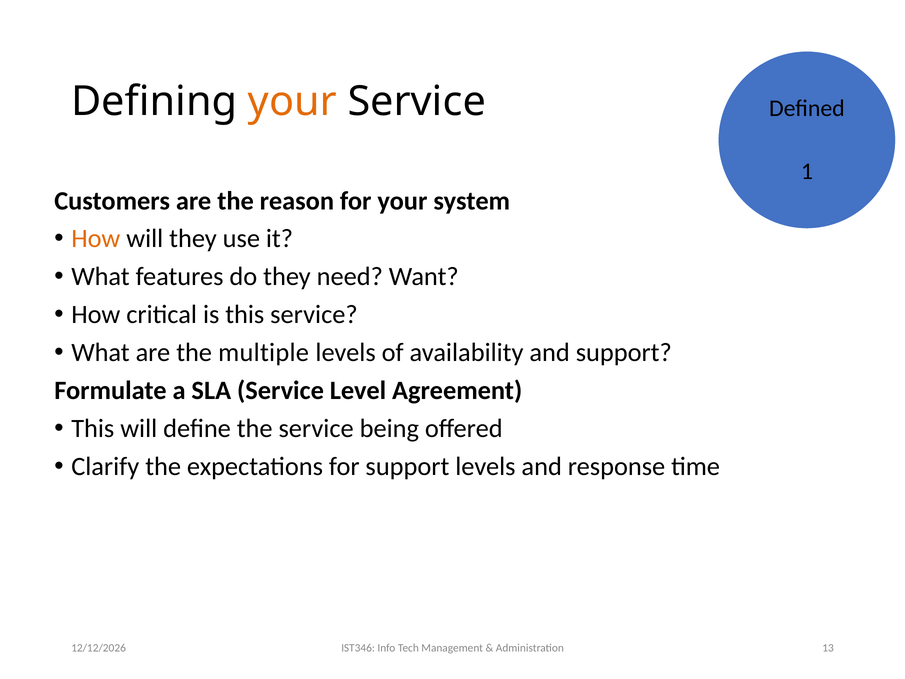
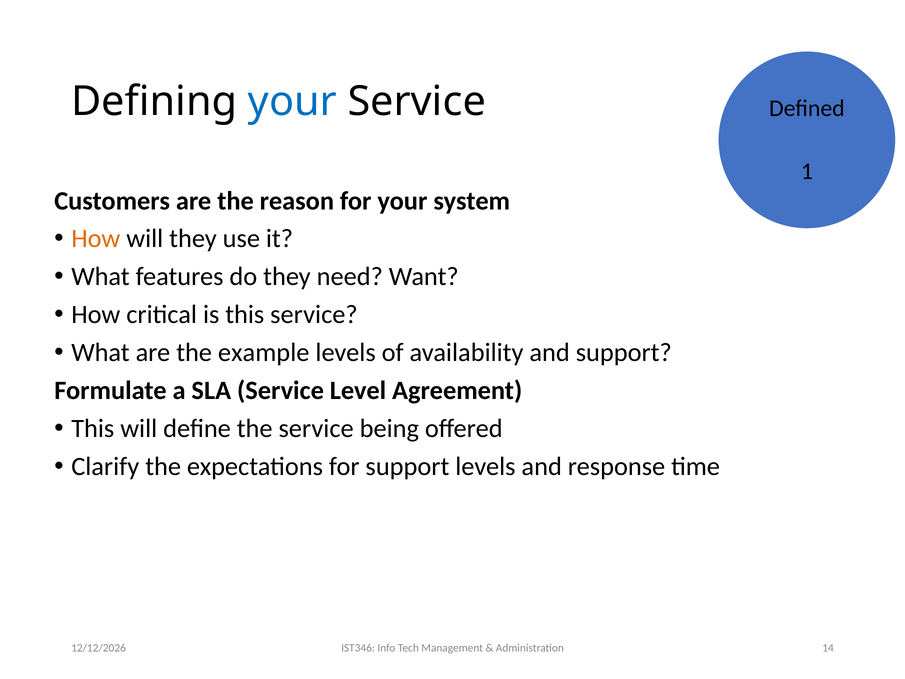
your colour: orange -> blue (292, 101)
multiple: multiple -> example (264, 353)
13: 13 -> 14 (828, 648)
